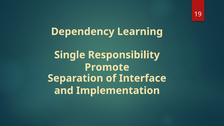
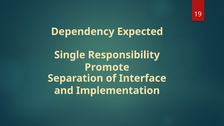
Learning: Learning -> Expected (140, 32)
